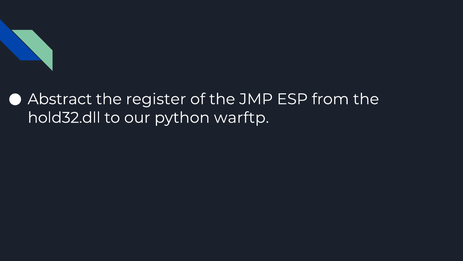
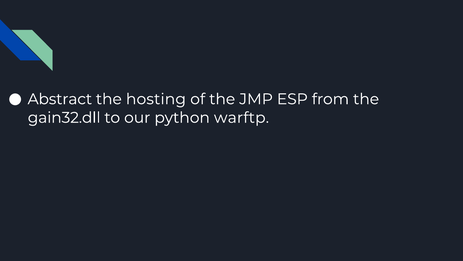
register: register -> hosting (156, 99)
hold32.dll: hold32.dll -> gain32.dll (64, 117)
